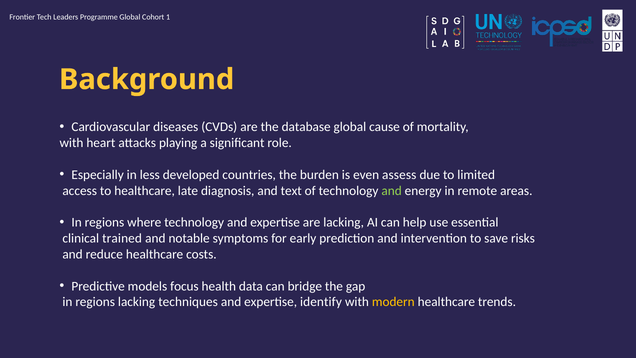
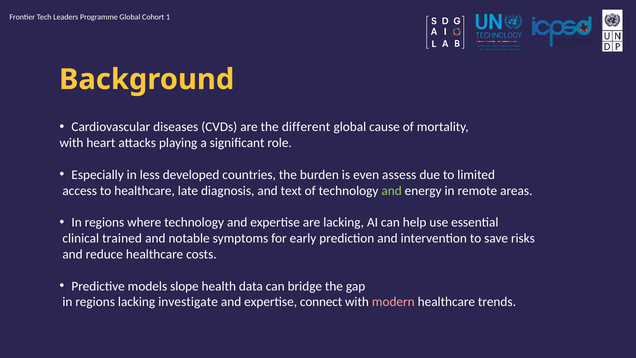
database: database -> different (306, 127)
focus: focus -> slope (184, 286)
techniques: techniques -> investigate (188, 302)
identify: identify -> connect (321, 302)
modern colour: yellow -> pink (393, 302)
